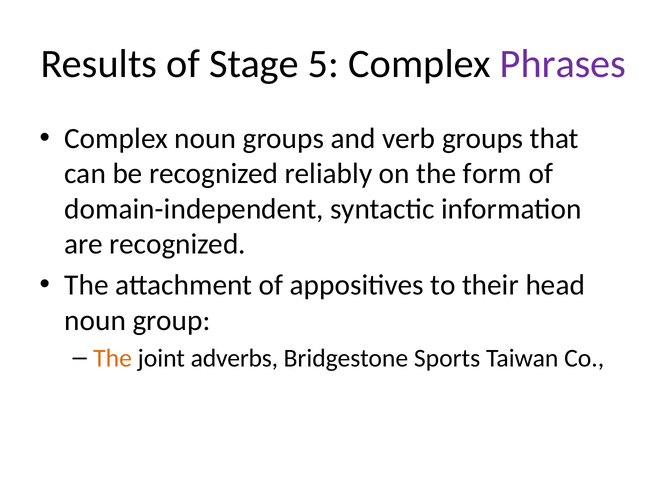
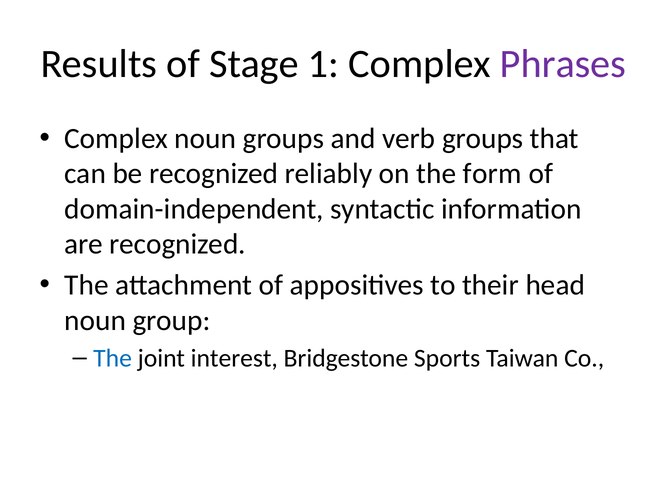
5: 5 -> 1 (323, 64)
The colour: orange -> blue (113, 358)
adverbs: adverbs -> interest (234, 358)
